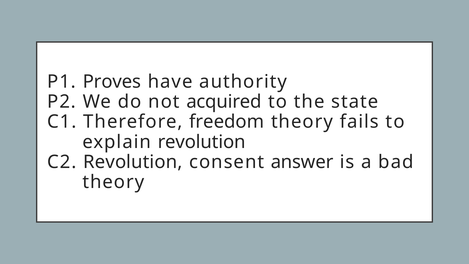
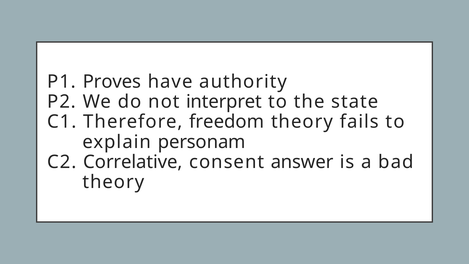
acquired: acquired -> interpret (224, 102)
explain revolution: revolution -> personam (202, 142)
C2 Revolution: Revolution -> Correlative (133, 162)
